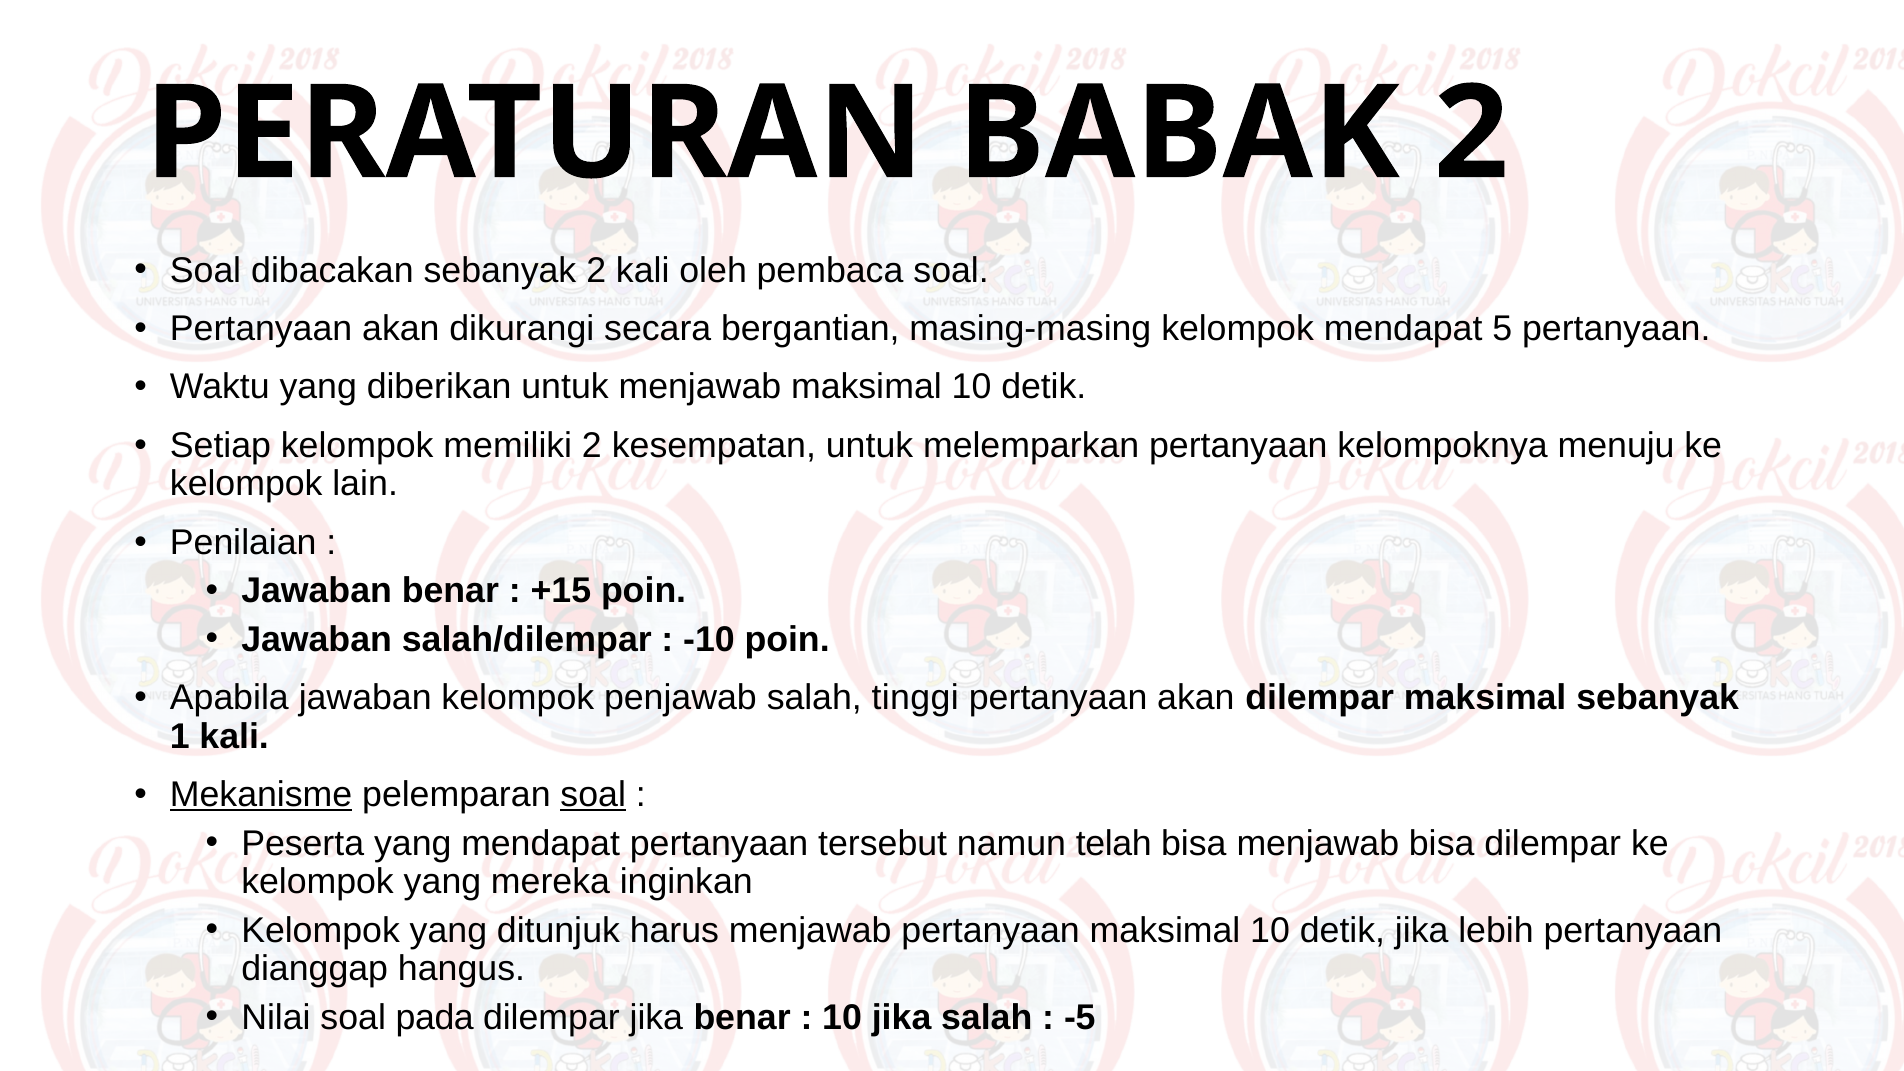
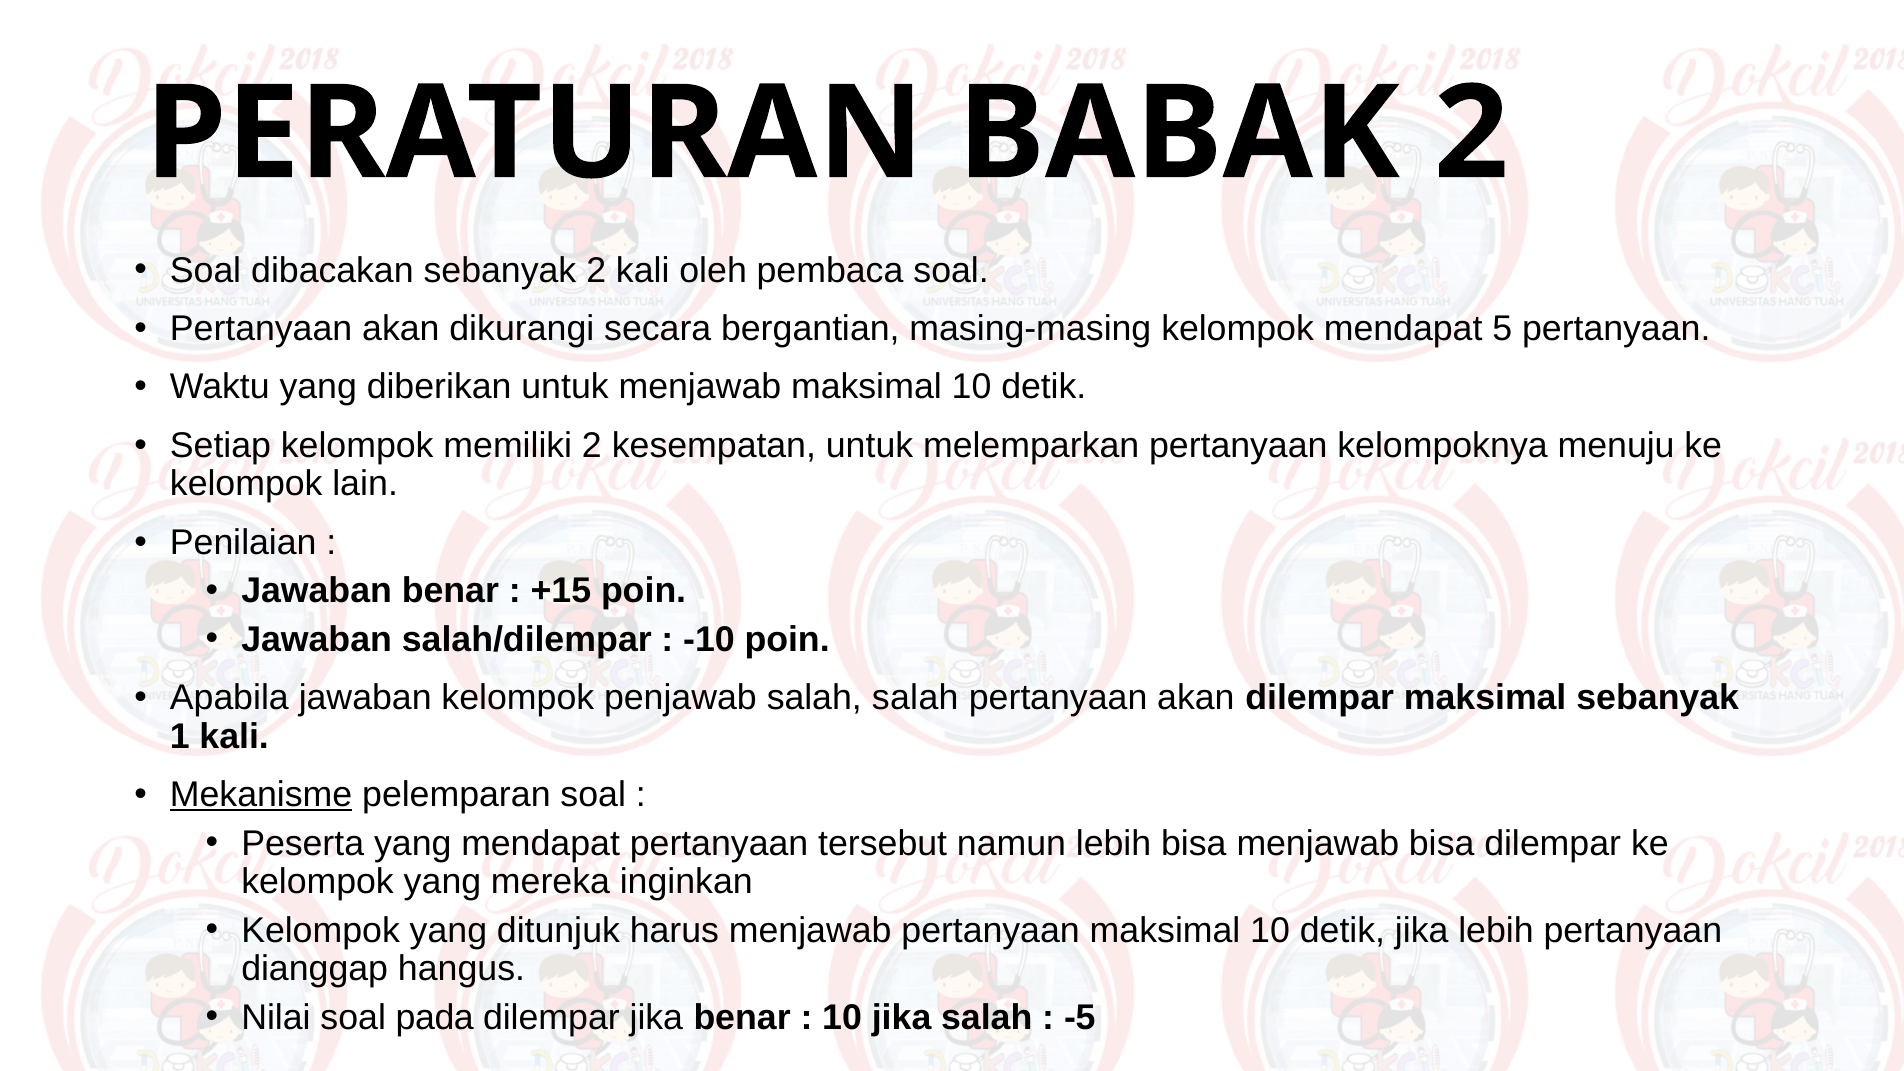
salah tinggi: tinggi -> salah (915, 698)
soal underline: present -> none (593, 795)
namun telah: telah -> lebih (1114, 843)
